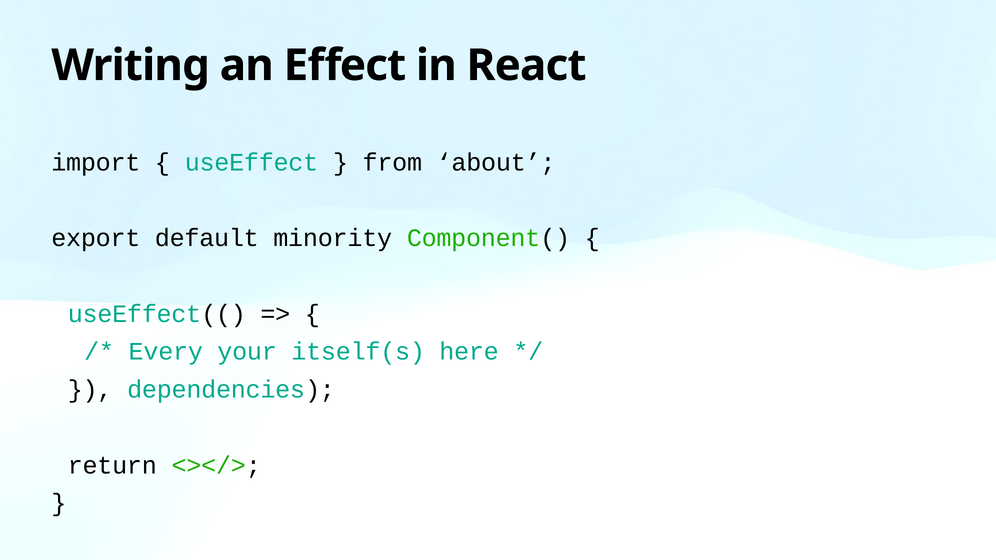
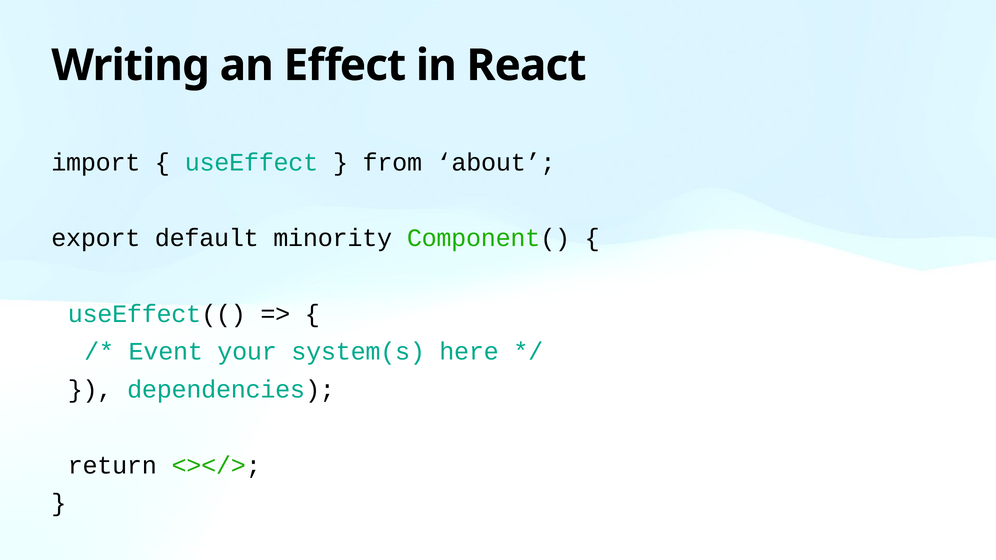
Every: Every -> Event (166, 352)
itself(s: itself(s -> system(s (358, 352)
